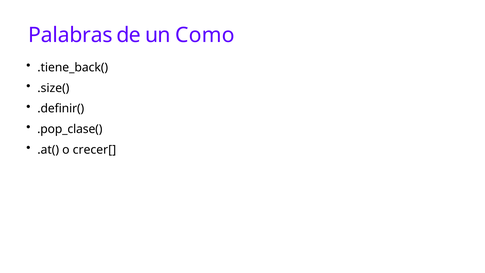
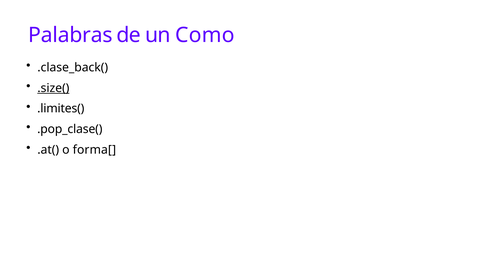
.tiene_back(: .tiene_back( -> .clase_back( (73, 67)
.size( underline: none -> present (53, 88)
.definir(: .definir( -> .limites( (61, 109)
crecer[: crecer[ -> forma[ (94, 150)
